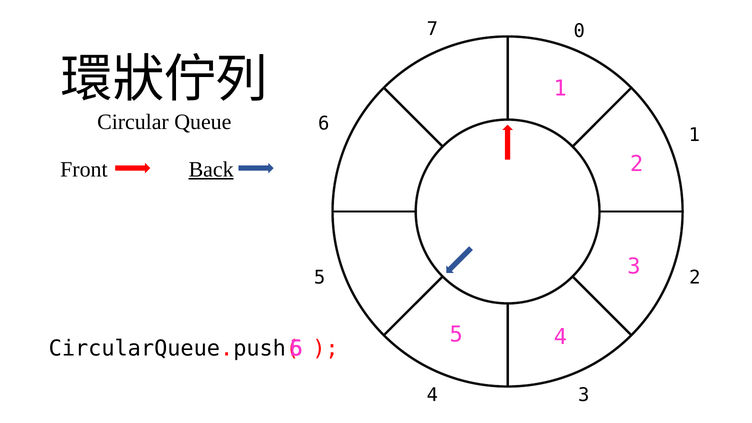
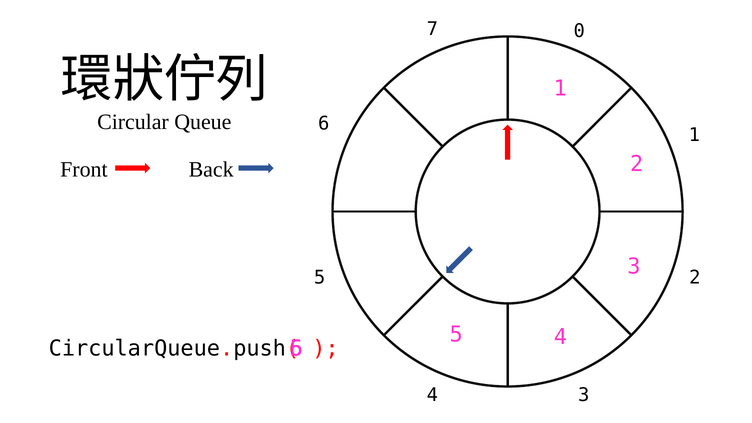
Back underline: present -> none (211, 169)
